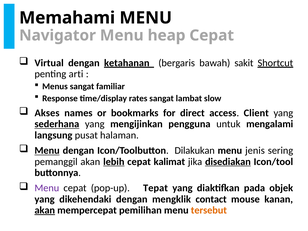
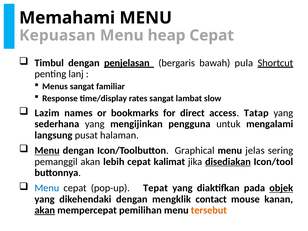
Navigator: Navigator -> Kepuasan (57, 35)
Virtual: Virtual -> Timbul (49, 63)
ketahanan: ketahanan -> penjelasan (127, 63)
sakit: sakit -> pula (244, 63)
arti: arti -> lanj (76, 74)
Akses: Akses -> Lazim (47, 113)
Client: Client -> Tatap (256, 113)
sederhana underline: present -> none (57, 124)
Dilakukan: Dilakukan -> Graphical (195, 151)
jenis: jenis -> jelas (255, 151)
lebih underline: present -> none (114, 162)
Menu colour: purple -> blue (47, 188)
objek underline: none -> present (281, 188)
